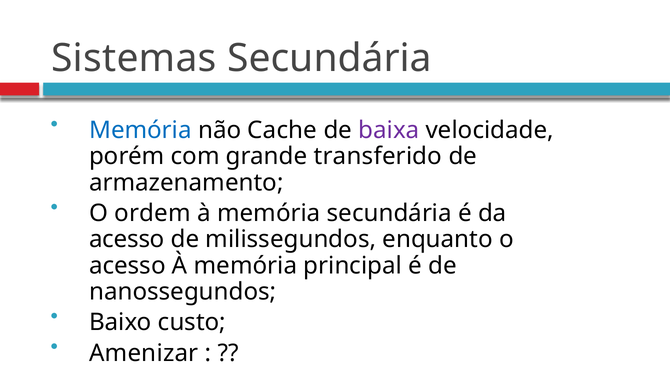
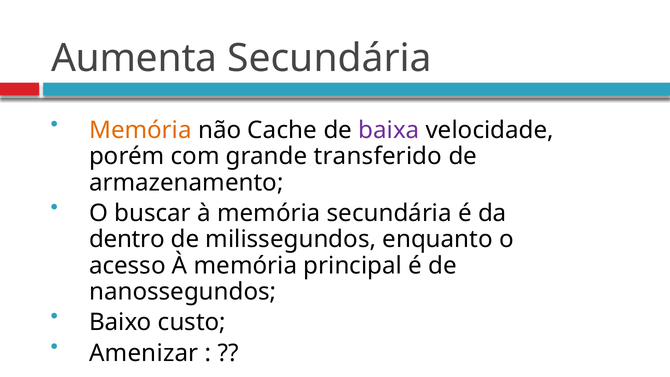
Sistemas: Sistemas -> Aumenta (134, 58)
Memória colour: blue -> orange (140, 130)
ordem: ordem -> buscar (153, 213)
acesso: acesso -> dentro (127, 239)
